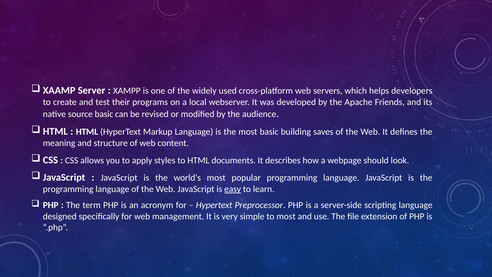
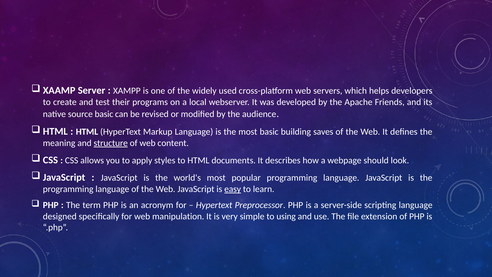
structure underline: none -> present (111, 143)
management: management -> manipulation (178, 216)
to most: most -> using (286, 216)
